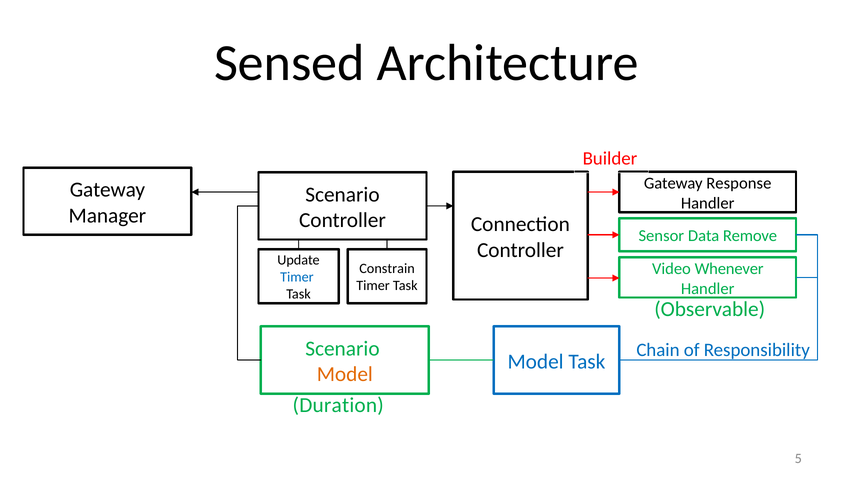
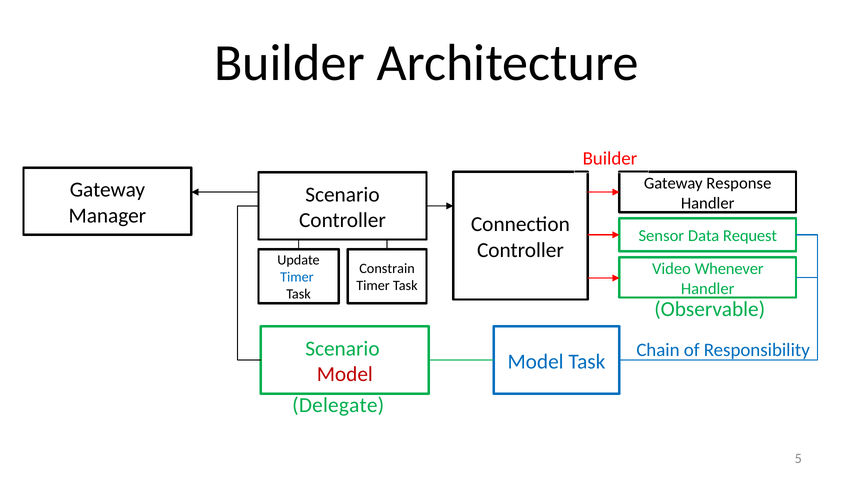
Sensed: Sensed -> Builder (289, 63)
Remove: Remove -> Request (750, 236)
Model colour: orange -> red (345, 374)
Duration: Duration -> Delegate (338, 405)
